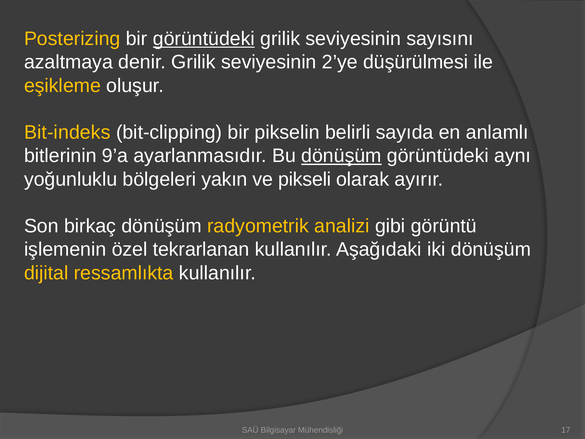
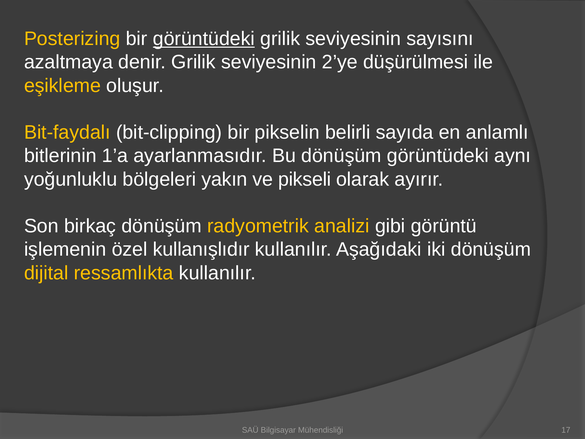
Bit-indeks: Bit-indeks -> Bit-faydalı (67, 132)
9’a: 9’a -> 1’a (115, 156)
dönüşüm underline: present -> none (341, 156)
tekrarlanan: tekrarlanan -> kullanışlıdır (201, 249)
